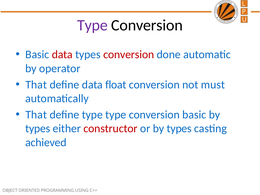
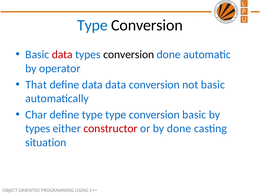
Type colour: purple -> blue (92, 25)
conversion colour: red -> black (129, 55)
data float: float -> data (116, 85)
not must: must -> basic (213, 85)
That: That -> Char (36, 115)
or by types: types -> done (179, 129)
achieved: achieved -> situation (46, 142)
